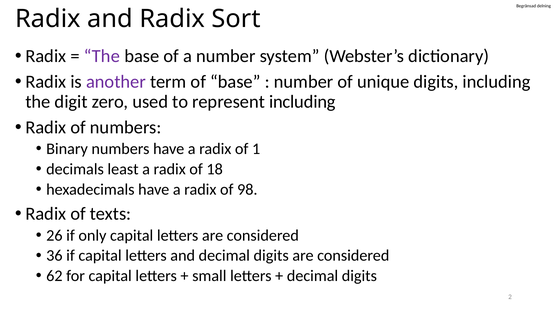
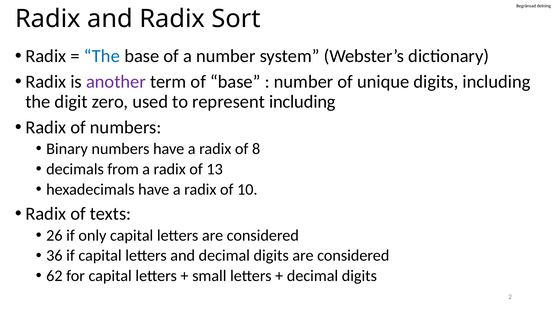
The colour: purple -> blue (102, 56)
1: 1 -> 8 (256, 149)
least: least -> from (123, 170)
18: 18 -> 13 (215, 170)
98: 98 -> 10 (247, 190)
